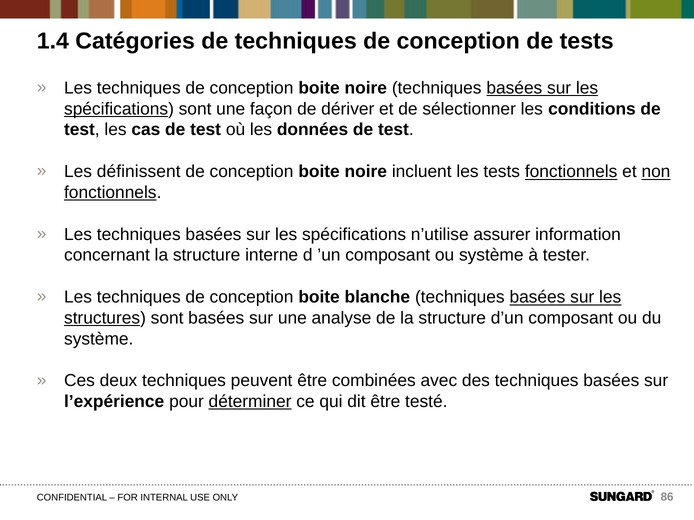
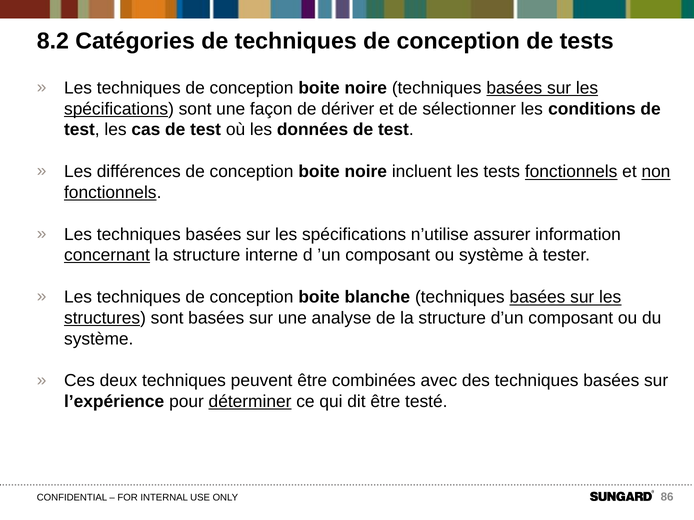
1.4: 1.4 -> 8.2 (53, 41)
définissent: définissent -> différences (139, 172)
concernant underline: none -> present (107, 255)
